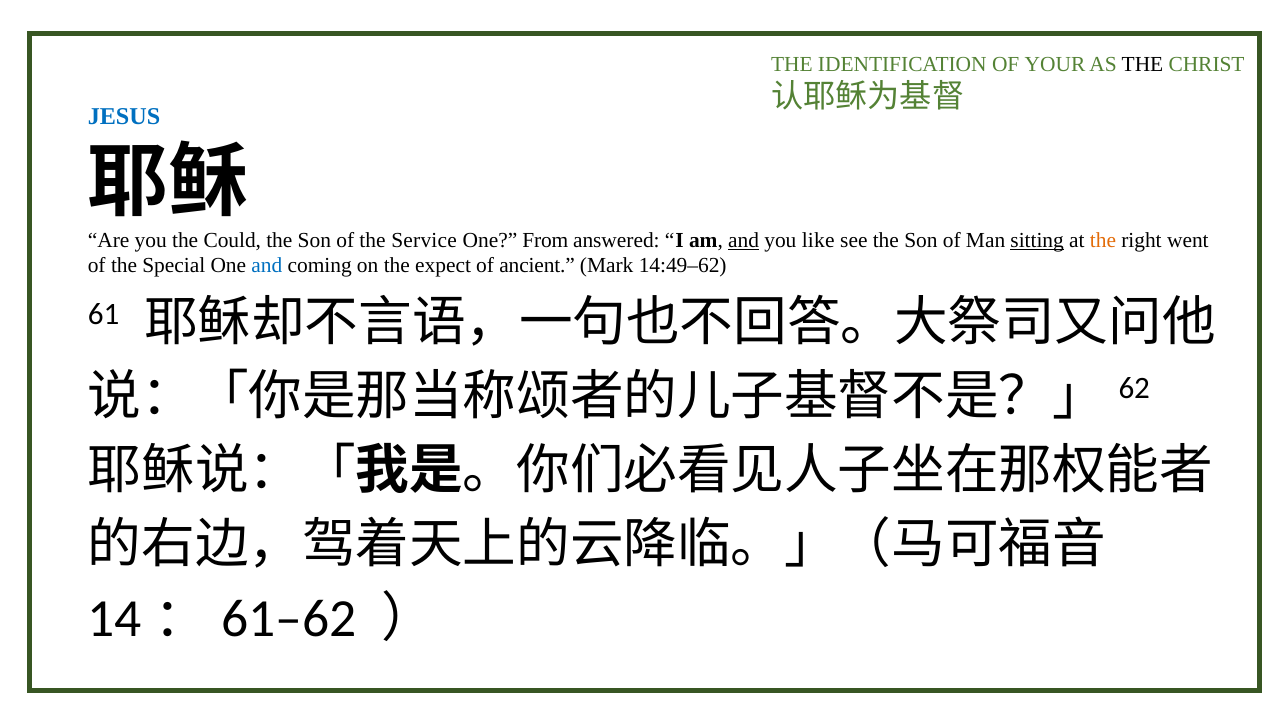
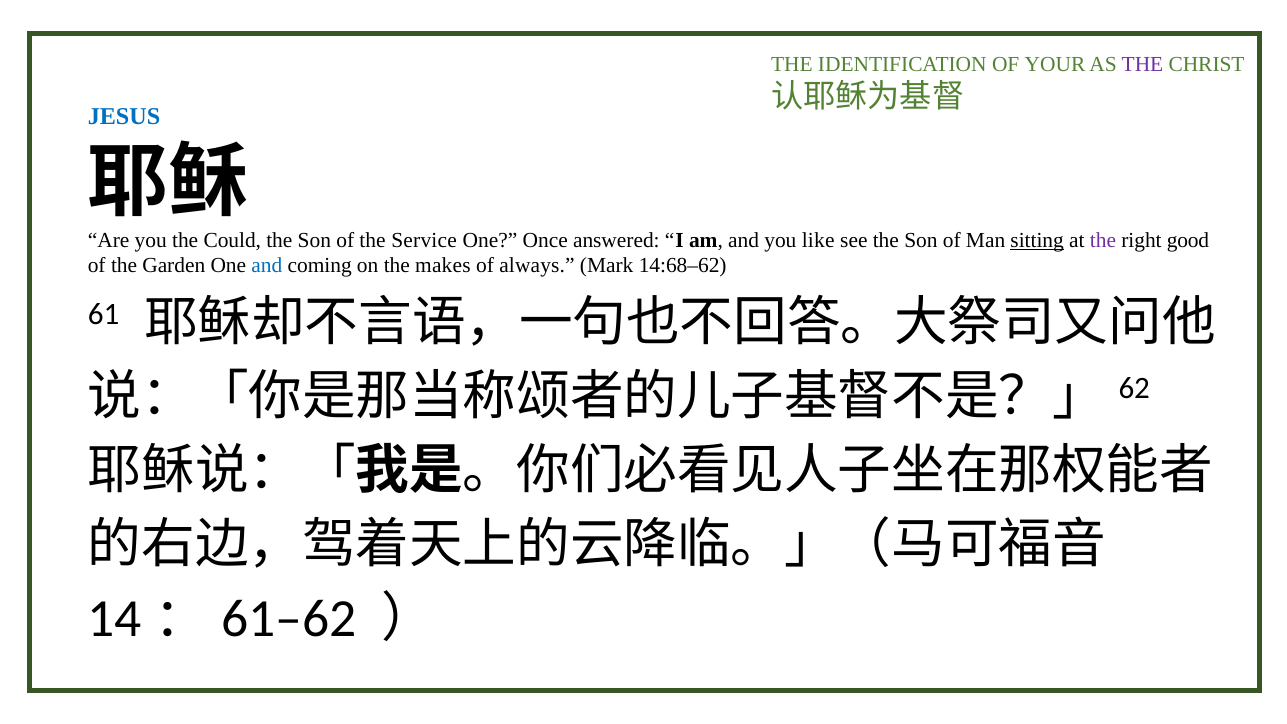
THE colour: black -> purple (1143, 64)
From: From -> Once (545, 240)
and underline: present -> none (744, 240)
the colour: orange -> purple (1103, 240)
went: went -> good (1188, 240)
Special: Special -> Garden (174, 266)
expect: expect -> makes (443, 266)
ancient: ancient -> always (537, 266)
14:49–62: 14:49–62 -> 14:68–62 (683, 266)
